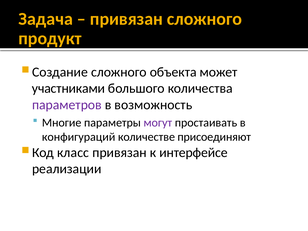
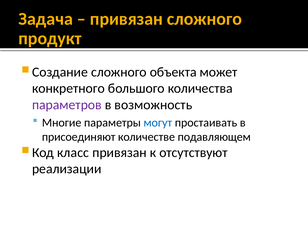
участниками: участниками -> конкретного (68, 88)
могут colour: purple -> blue (158, 123)
конфигураций: конфигураций -> присоединяют (79, 137)
присоединяют: присоединяют -> подавляющем (214, 137)
интерфейсе: интерфейсе -> отсутствуют (193, 153)
